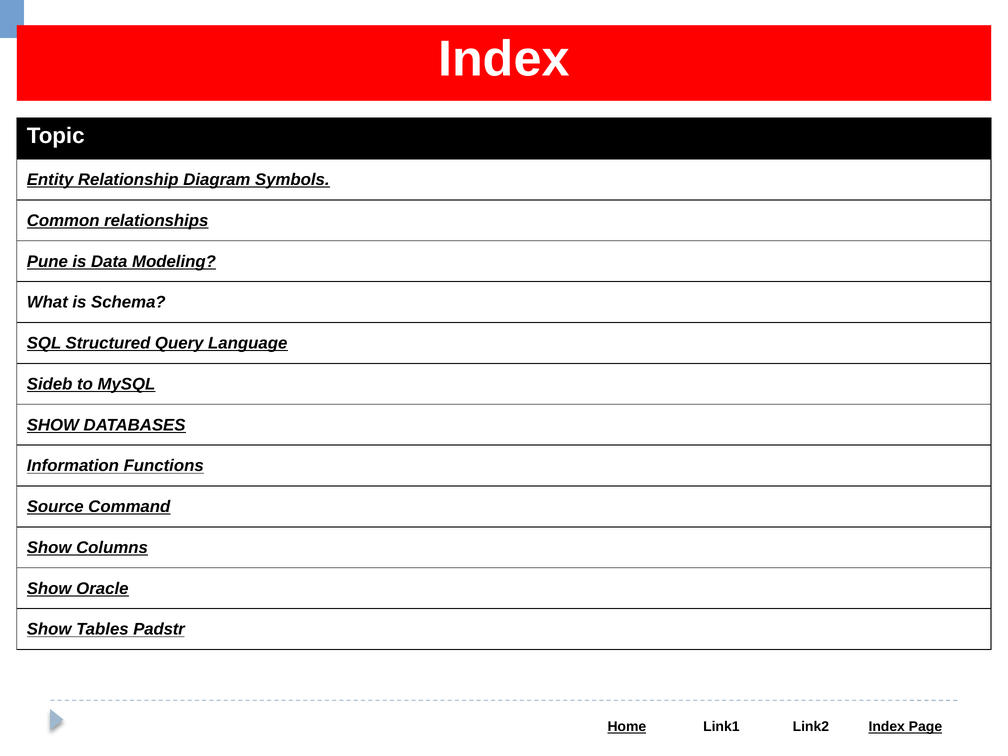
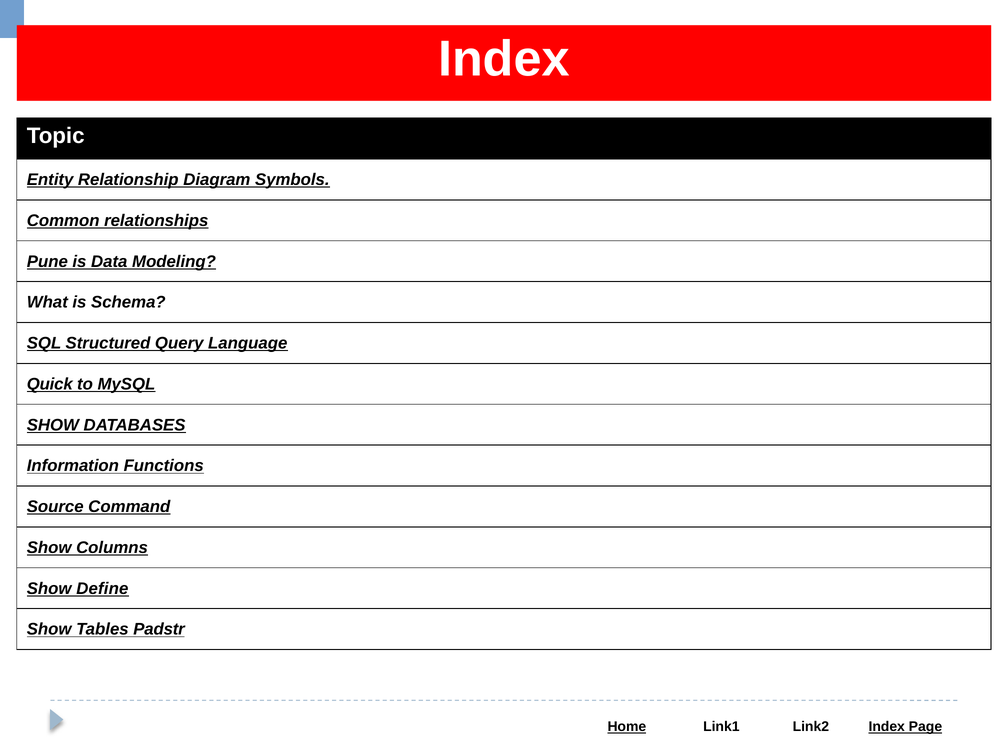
Sideb: Sideb -> Quick (50, 384)
Oracle: Oracle -> Define (102, 589)
